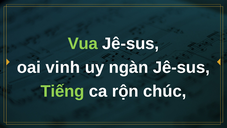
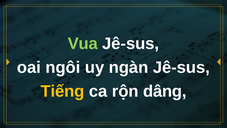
vinh: vinh -> ngôi (63, 67)
Tiếng colour: light green -> yellow (62, 91)
chúc: chúc -> dâng (165, 91)
